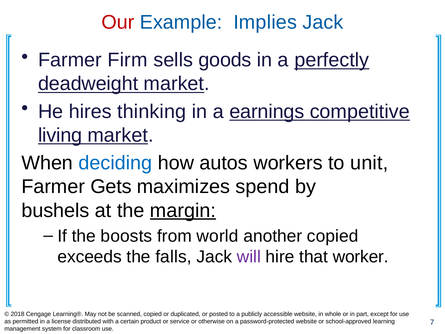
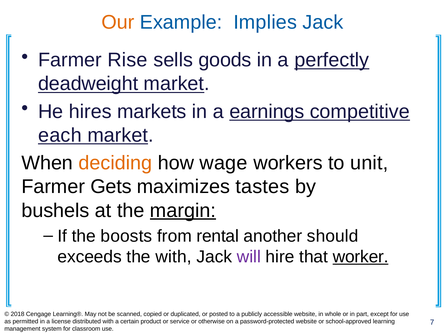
Our colour: red -> orange (118, 22)
Firm: Firm -> Rise (127, 60)
thinking: thinking -> markets (152, 111)
living: living -> each (60, 135)
deciding colour: blue -> orange (115, 163)
autos: autos -> wage (224, 163)
spend: spend -> tastes (262, 187)
world: world -> rental (218, 236)
another copied: copied -> should (333, 236)
the falls: falls -> with (174, 257)
worker underline: none -> present (361, 257)
